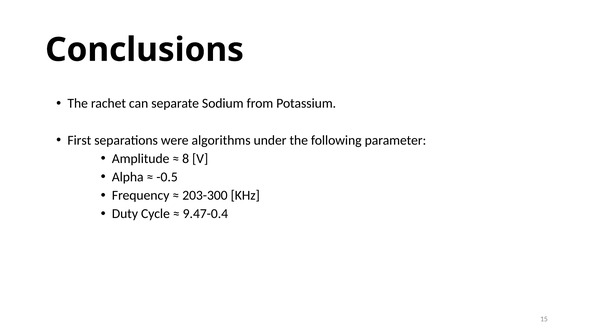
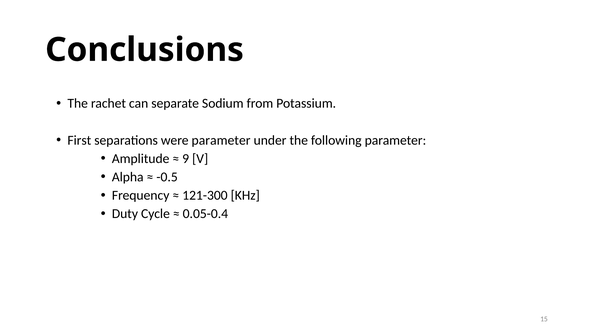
were algorithms: algorithms -> parameter (221, 140)
8: 8 -> 9 (186, 158)
203-300: 203-300 -> 121-300 (205, 195)
9.47-0.4: 9.47-0.4 -> 0.05-0.4 (205, 214)
